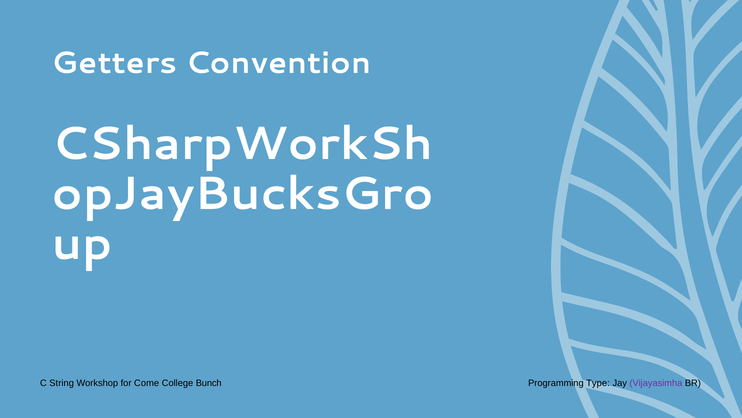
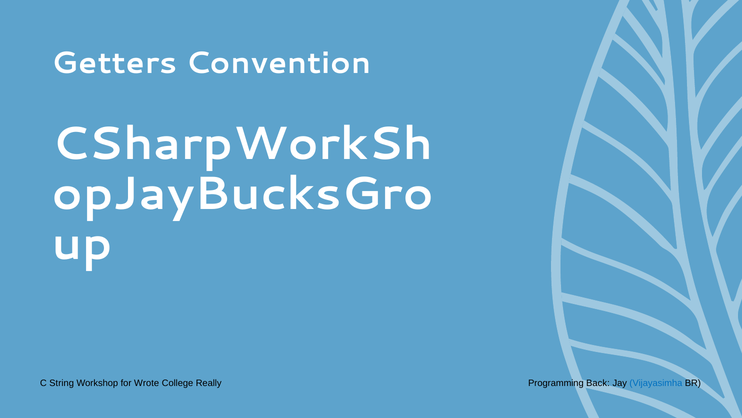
Come: Come -> Wrote (147, 383)
Bunch: Bunch -> Really (209, 383)
Type: Type -> Back (598, 383)
Vijayasimha colour: purple -> blue (656, 383)
